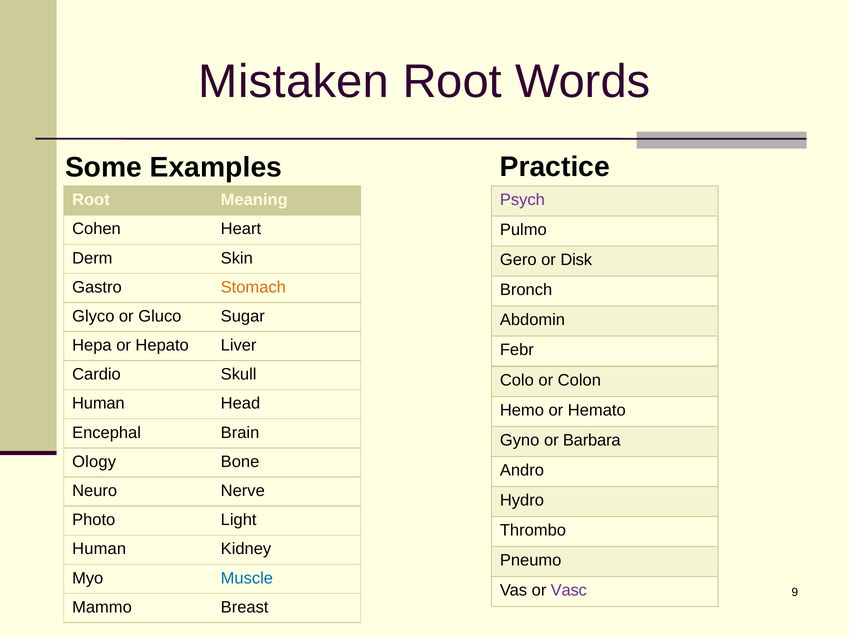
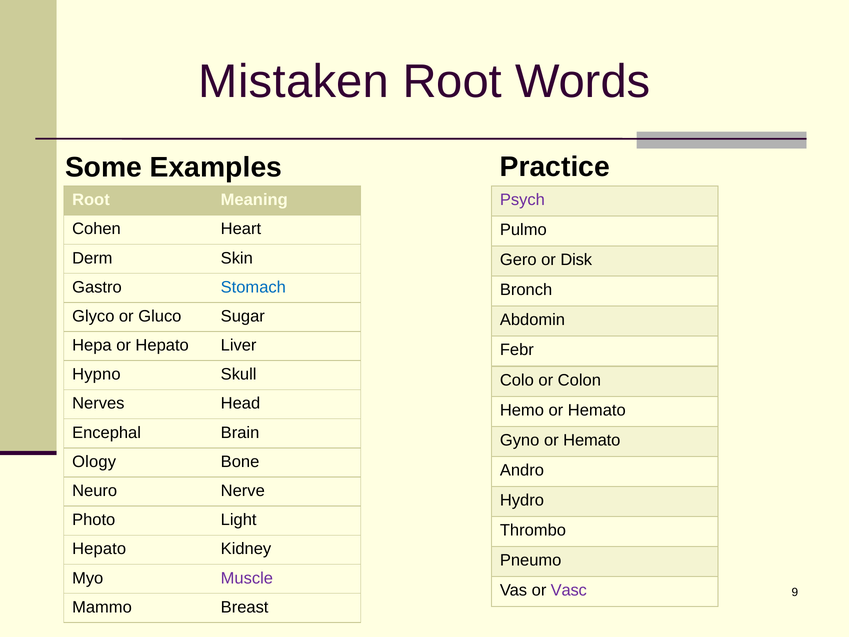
Stomach colour: orange -> blue (253, 287)
Cardio: Cardio -> Hypno (96, 374)
Human: Human -> Nerves (98, 403)
Gyno or Barbara: Barbara -> Hemato (592, 440)
Human: Human -> Hepato (99, 549)
Muscle colour: blue -> purple (247, 578)
